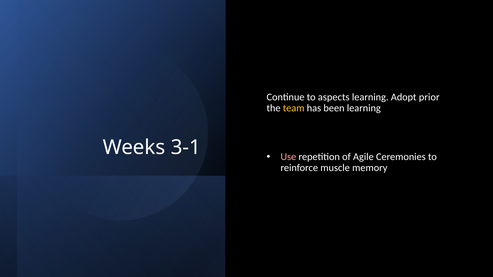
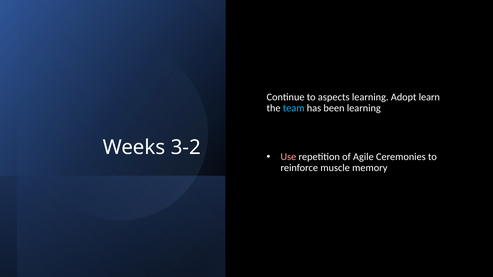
prior: prior -> learn (429, 97)
team colour: yellow -> light blue (294, 108)
3-1: 3-1 -> 3-2 (186, 148)
